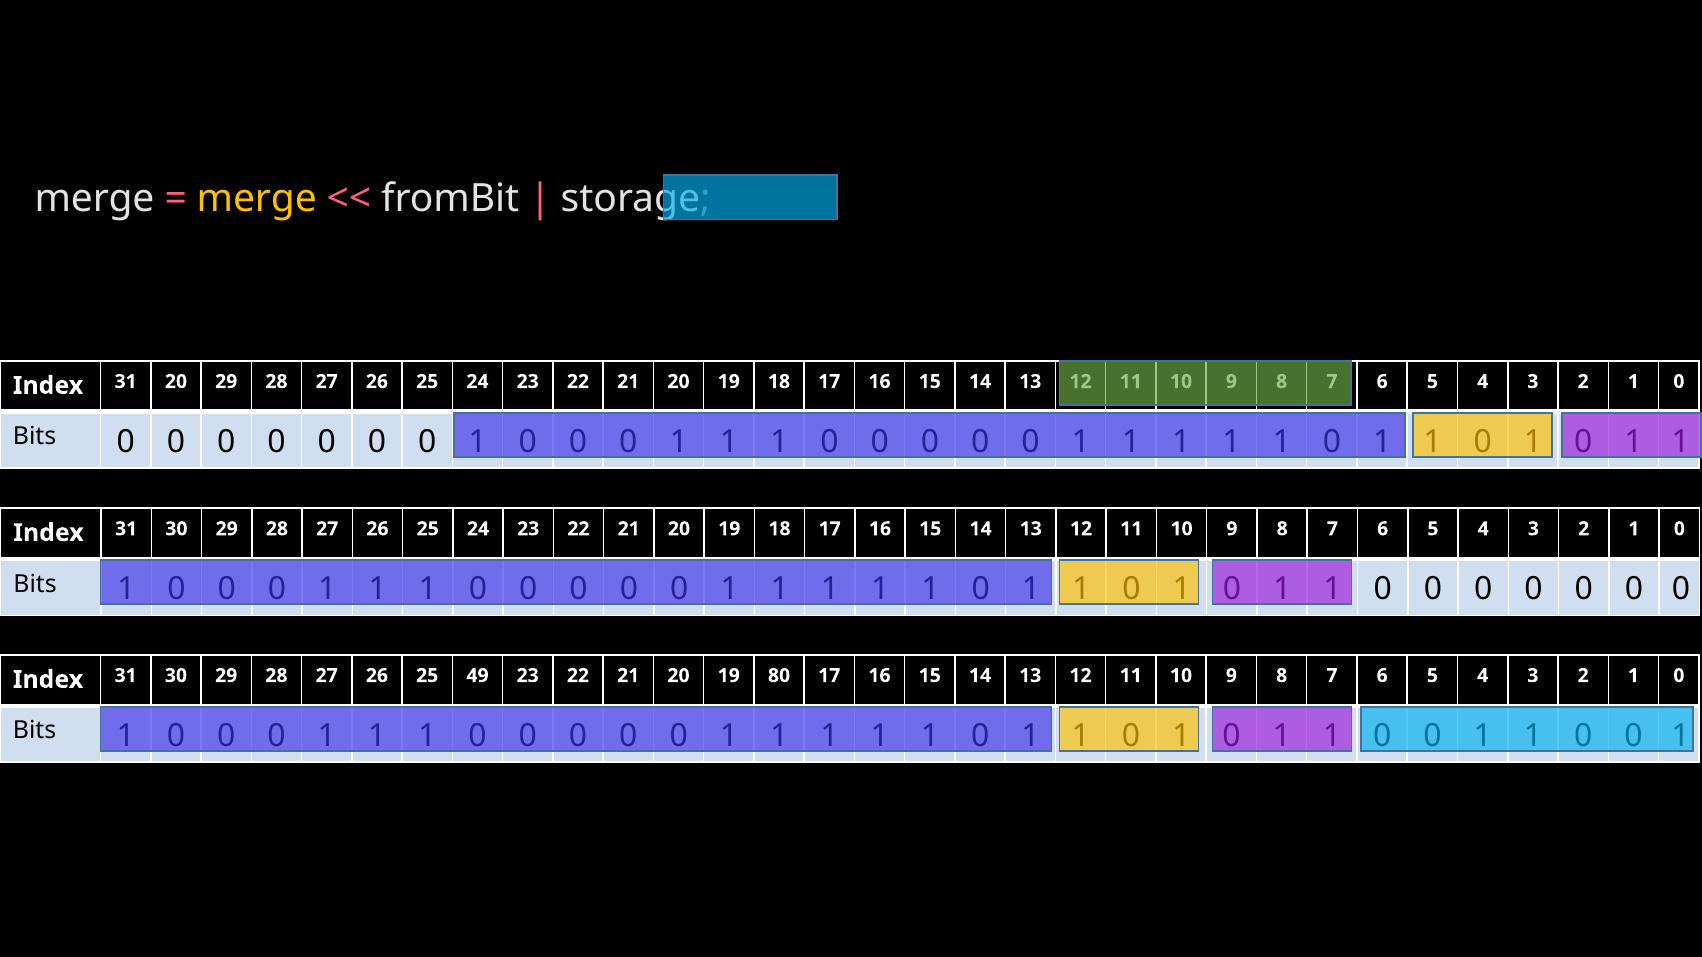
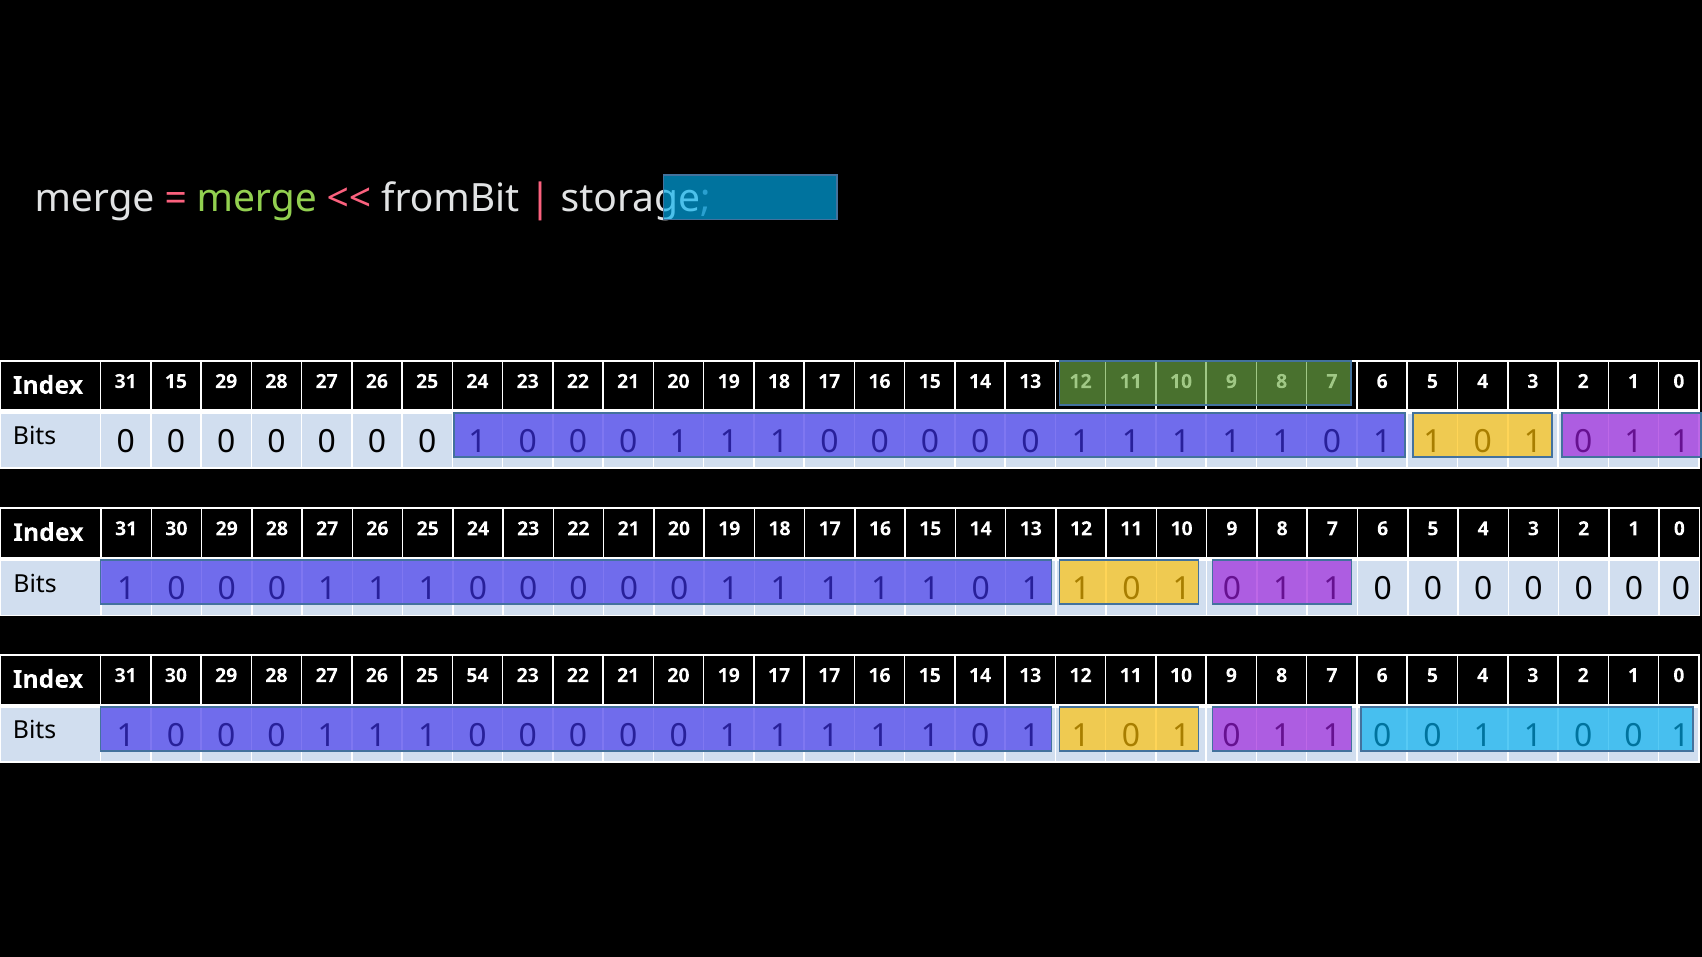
merge colour: yellow -> light green (257, 199)
31 20: 20 -> 15 (176, 382)
49: 49 -> 54 (477, 676)
19 80: 80 -> 17 (779, 676)
